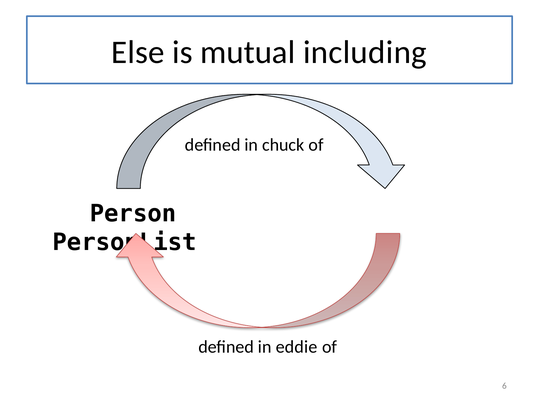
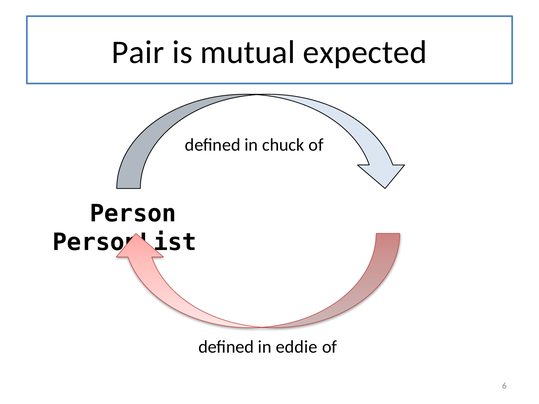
Else: Else -> Pair (138, 52)
including: including -> expected (365, 52)
